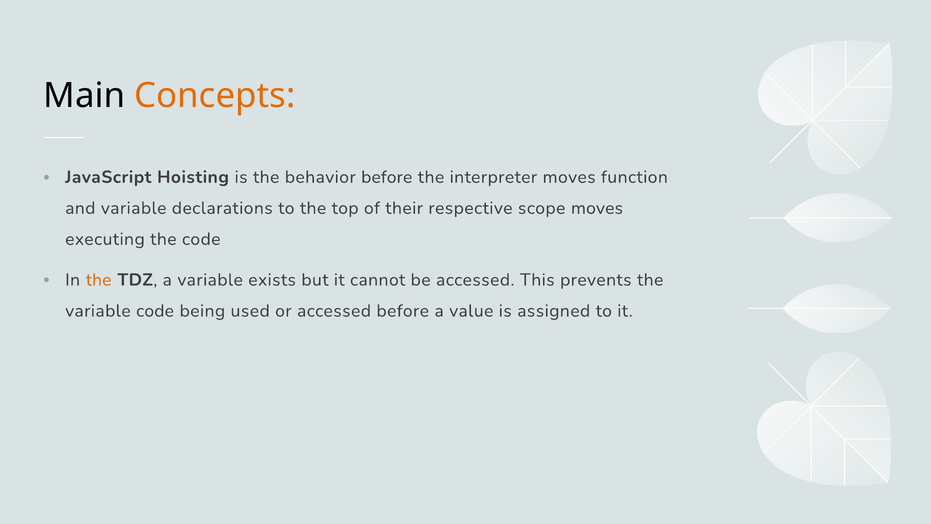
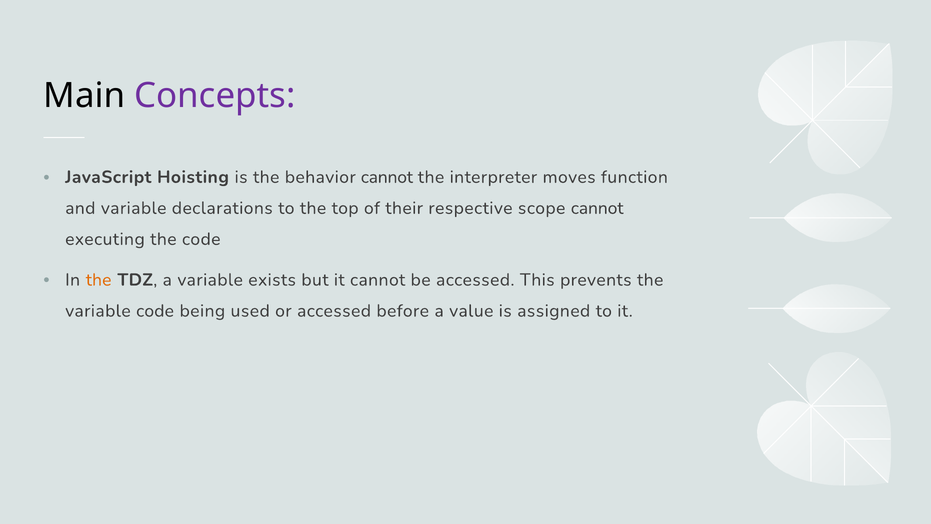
Concepts colour: orange -> purple (215, 96)
behavior before: before -> cannot (387, 177)
scope moves: moves -> cannot (597, 208)
